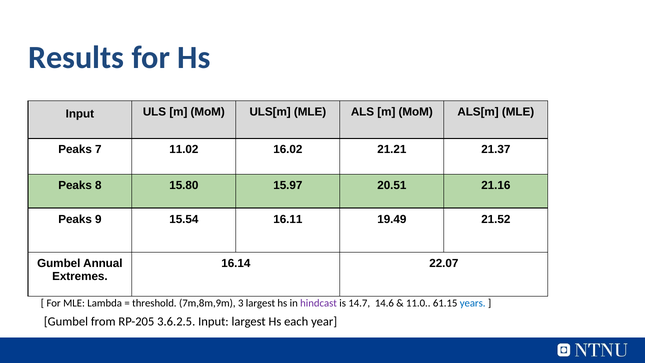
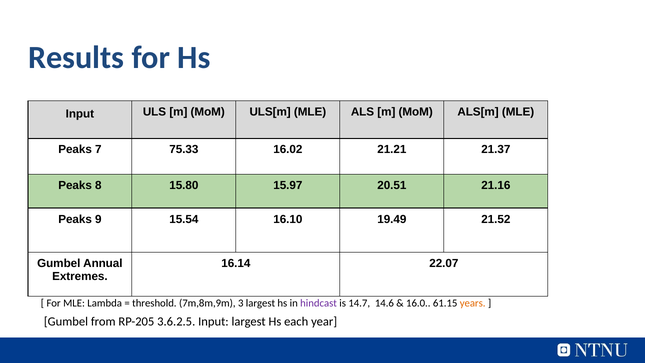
11.02: 11.02 -> 75.33 (184, 149)
16.11: 16.11 -> 16.10 (288, 219)
11.0: 11.0 -> 16.0 (418, 303)
years colour: blue -> orange (473, 303)
